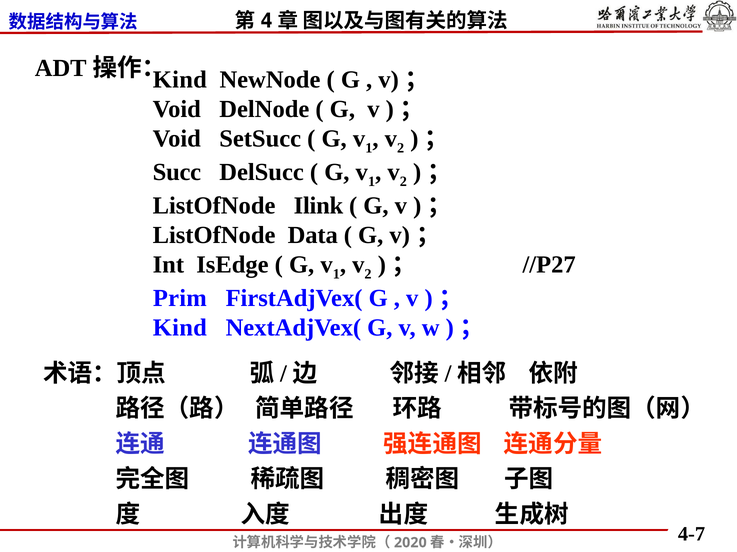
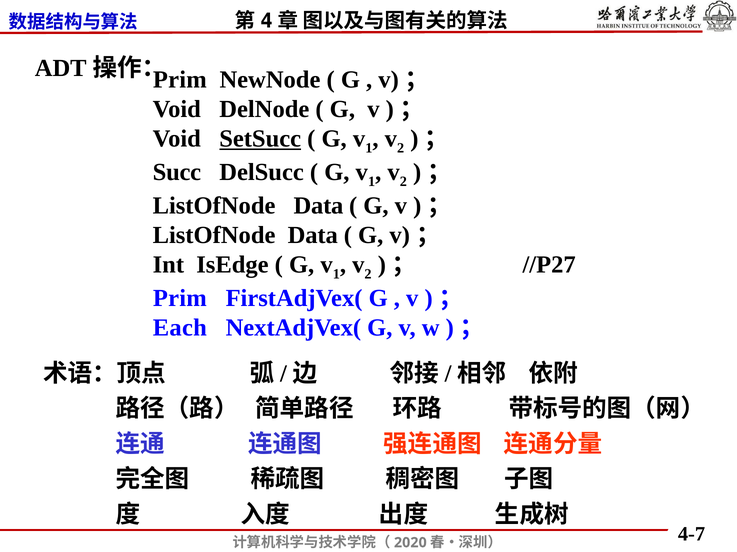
Kind: Kind -> Prim (180, 80)
SetSucc underline: none -> present (260, 139)
Ilink: Ilink -> Data (318, 206)
Kind: Kind -> Each (180, 328)
